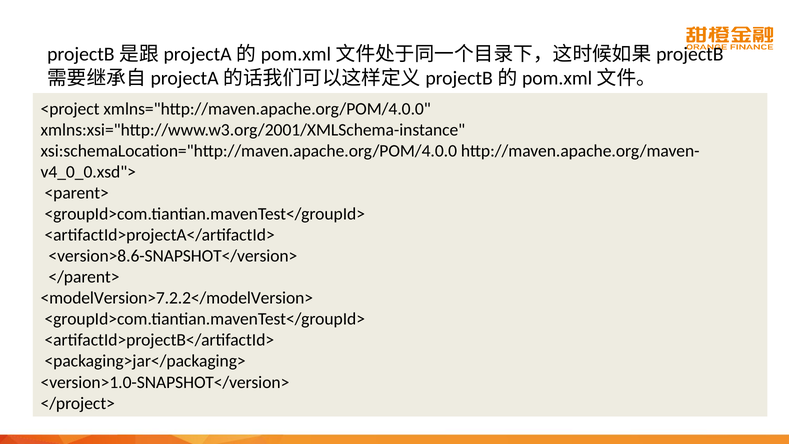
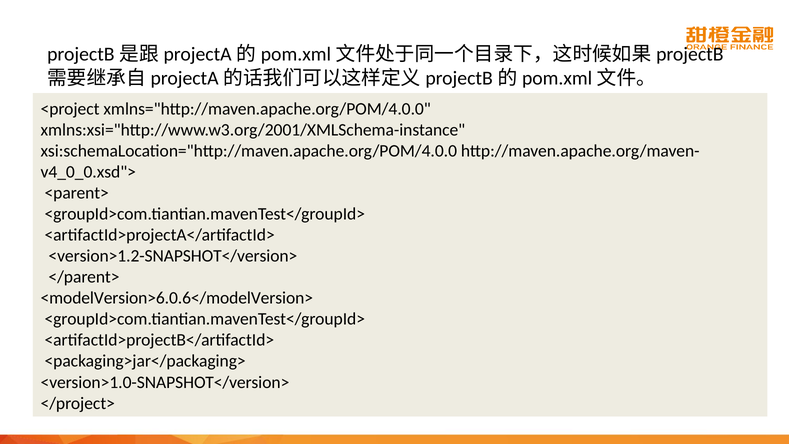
<version>8.6-SNAPSHOT</version>: <version>8.6-SNAPSHOT</version> -> <version>1.2-SNAPSHOT</version> (173, 256)
<modelVersion>7.2.2</modelVersion>: <modelVersion>7.2.2</modelVersion> -> <modelVersion>6.0.6</modelVersion> (177, 298)
